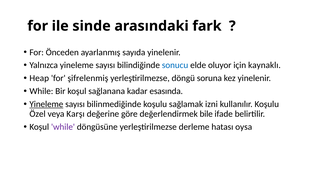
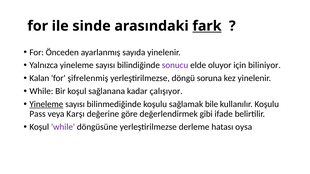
fark underline: none -> present (207, 26)
sonucu colour: blue -> purple (175, 65)
kaynaklı: kaynaklı -> biliniyor (264, 65)
Heap: Heap -> Kalan (39, 78)
esasında: esasında -> çalışıyor (166, 91)
izni: izni -> bile (212, 104)
Özel: Özel -> Pass (38, 114)
bile: bile -> gibi (206, 114)
